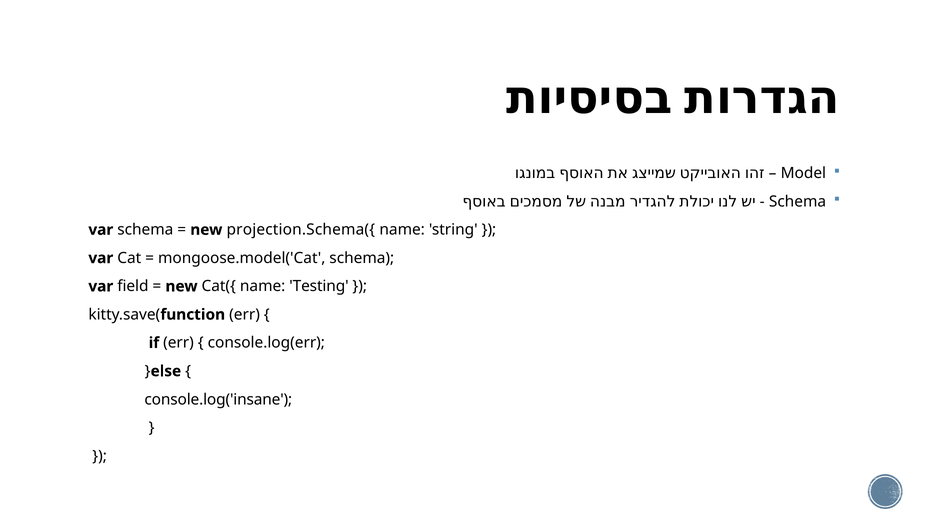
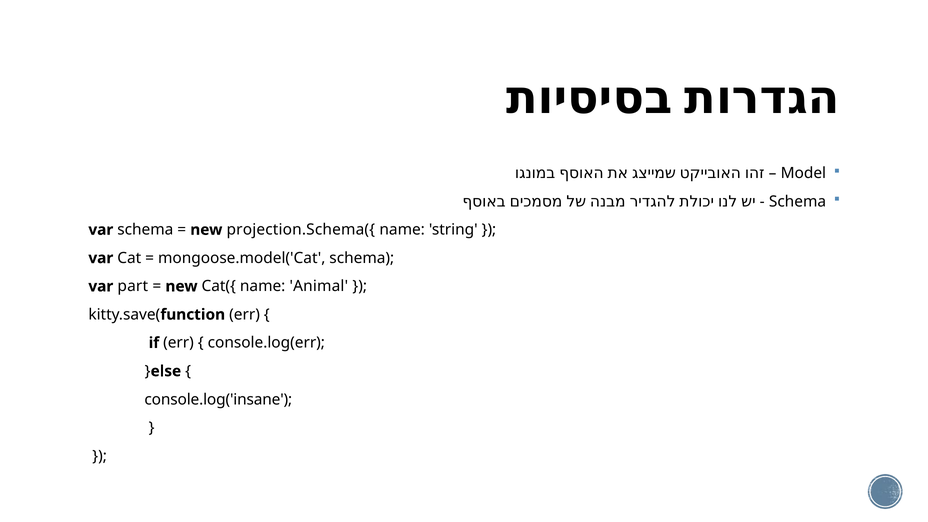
field: field -> part (133, 286)
Testing: Testing -> Animal (319, 286)
